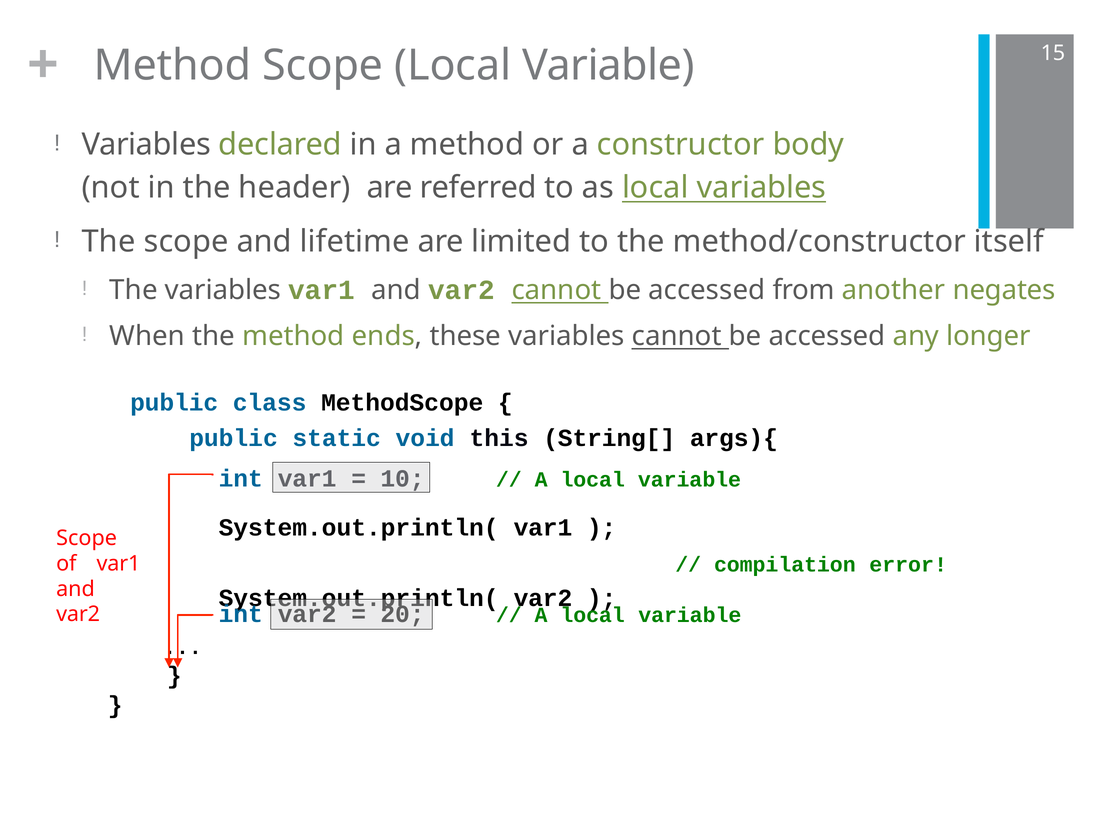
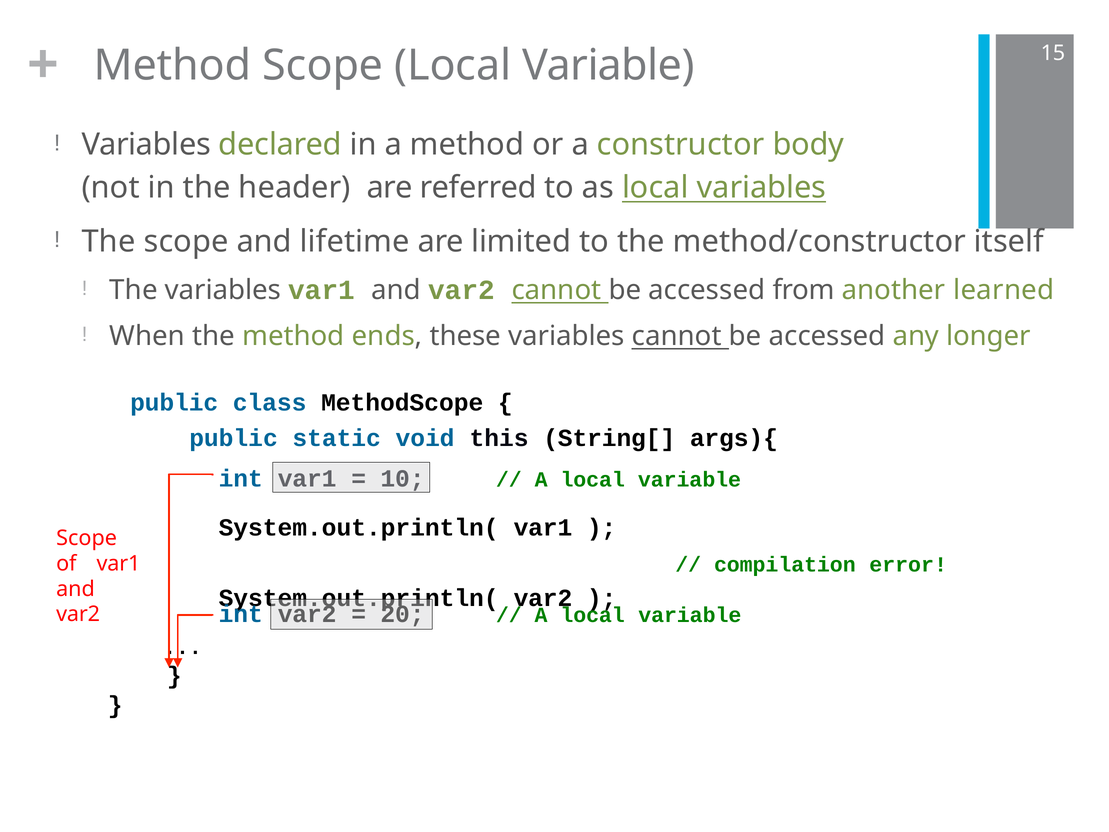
negates: negates -> learned (1004, 290)
